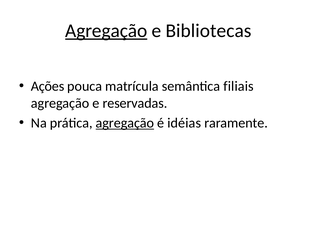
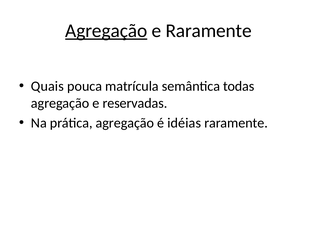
e Bibliotecas: Bibliotecas -> Raramente (209, 31)
Ações: Ações -> Quais (47, 86)
filiais: filiais -> todas (239, 86)
agregação underline: present -> none (125, 123)
